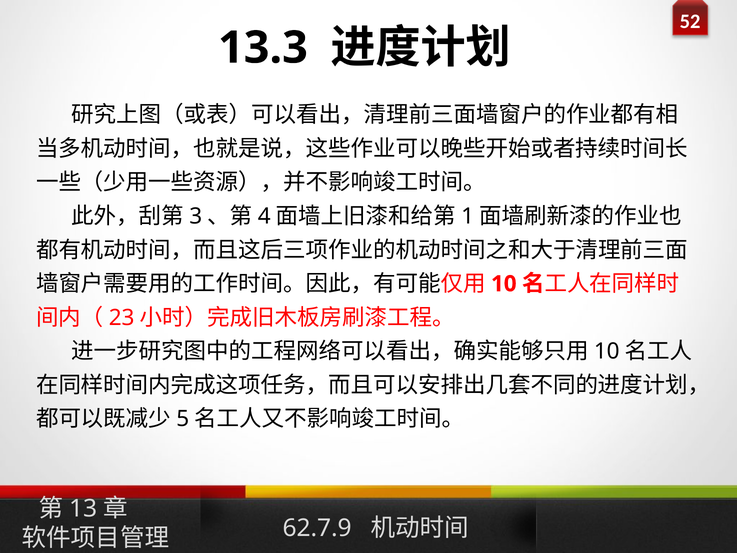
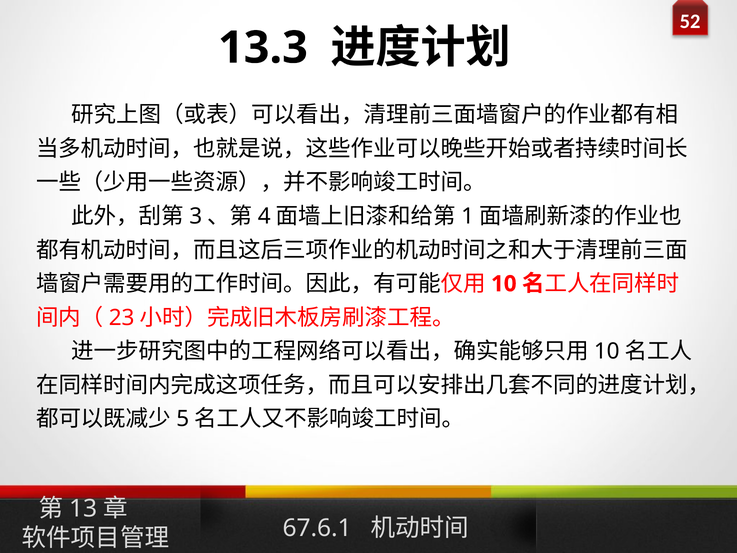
62.7.9: 62.7.9 -> 67.6.1 (317, 528)
